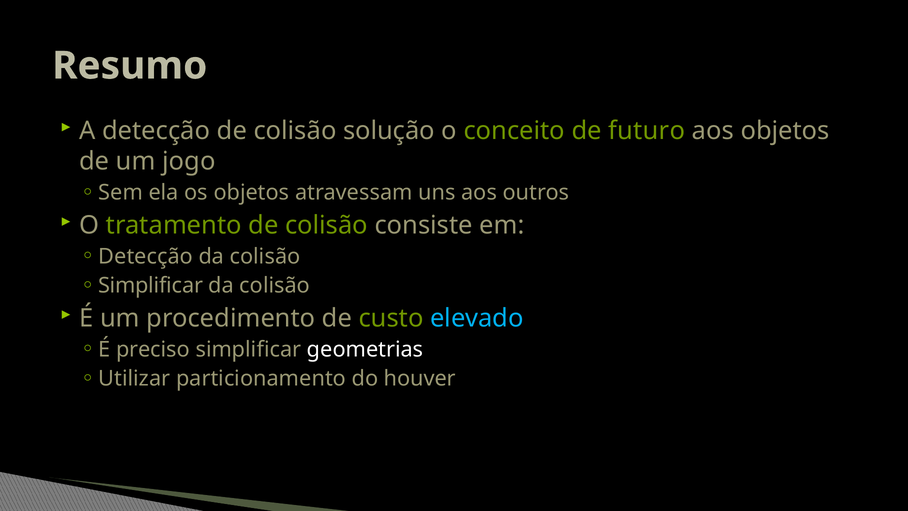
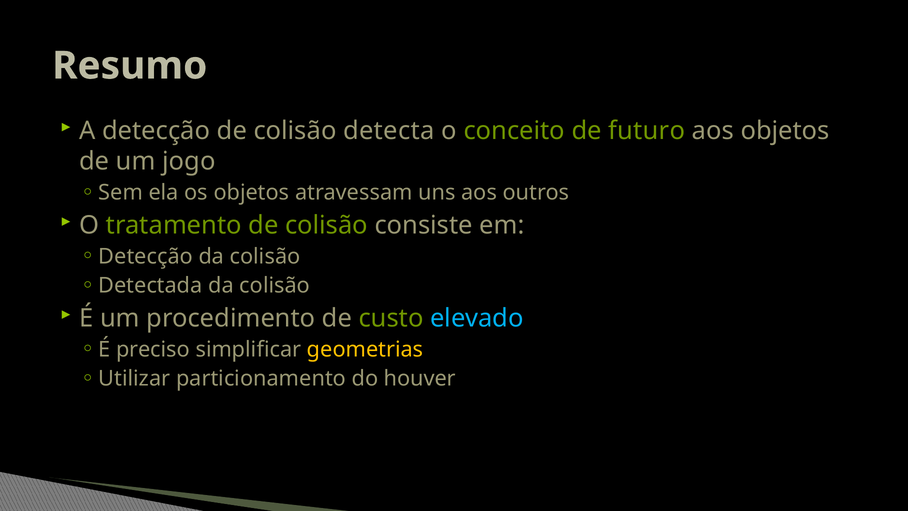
solução: solução -> detecta (389, 131)
Simplificar: Simplificar -> Detectada (150, 286)
geometrias colour: white -> yellow (365, 349)
